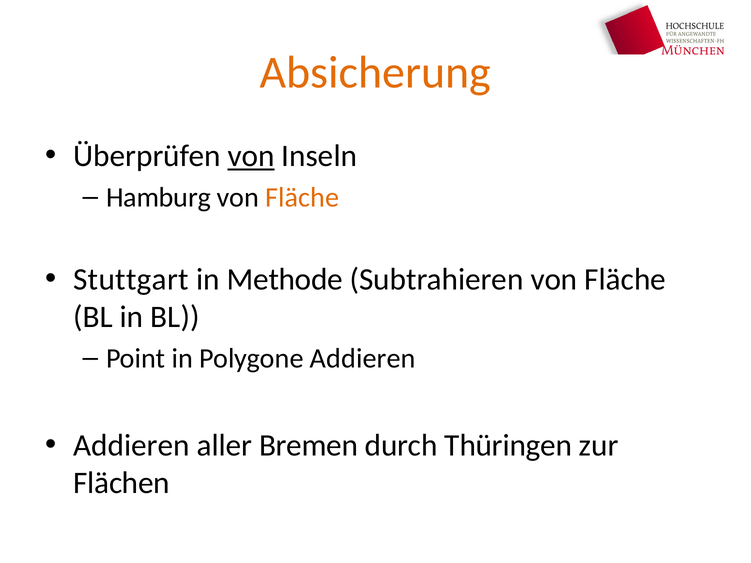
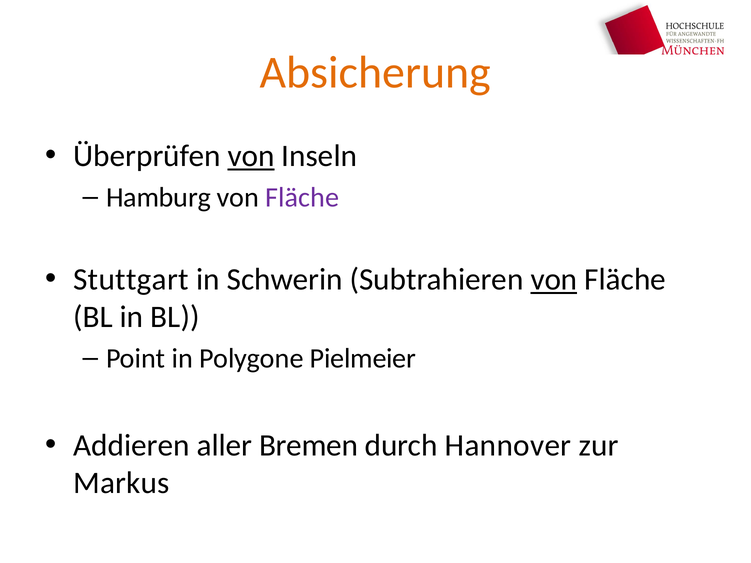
Fläche colour: orange -> purple (302, 197)
Methode: Methode -> Schwerin (285, 280)
von underline: none -> present (554, 280)
Polygone Addieren: Addieren -> Pielmeier (363, 359)
Thüringen: Thüringen -> Hannover (508, 445)
Flächen: Flächen -> Markus (121, 483)
